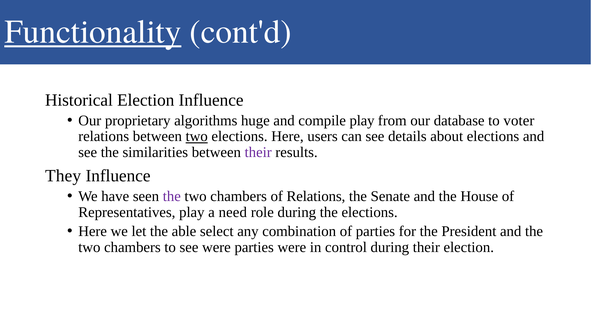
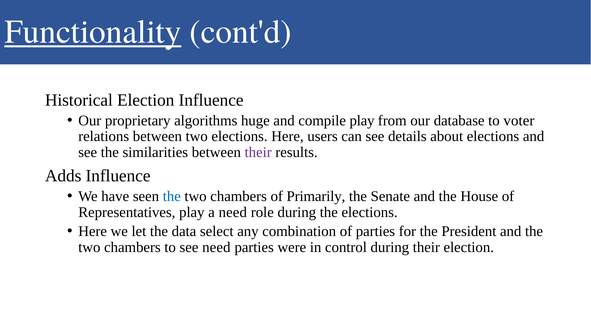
two underline: present -> none (197, 136)
They: They -> Adds (63, 176)
the colour: purple -> blue (172, 196)
of Relations: Relations -> Primarily (316, 196)
able: able -> data (184, 231)
see were: were -> need (216, 247)
